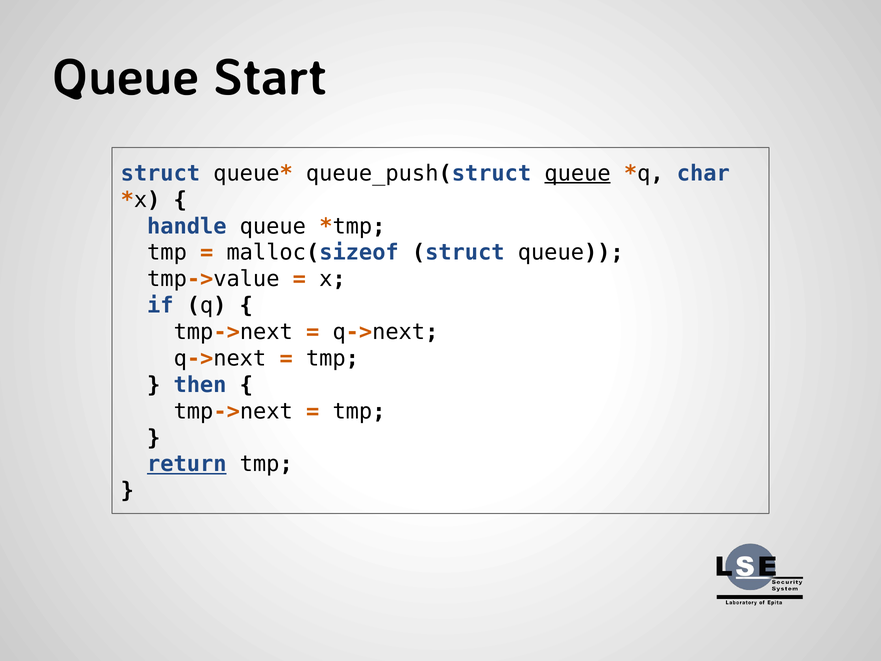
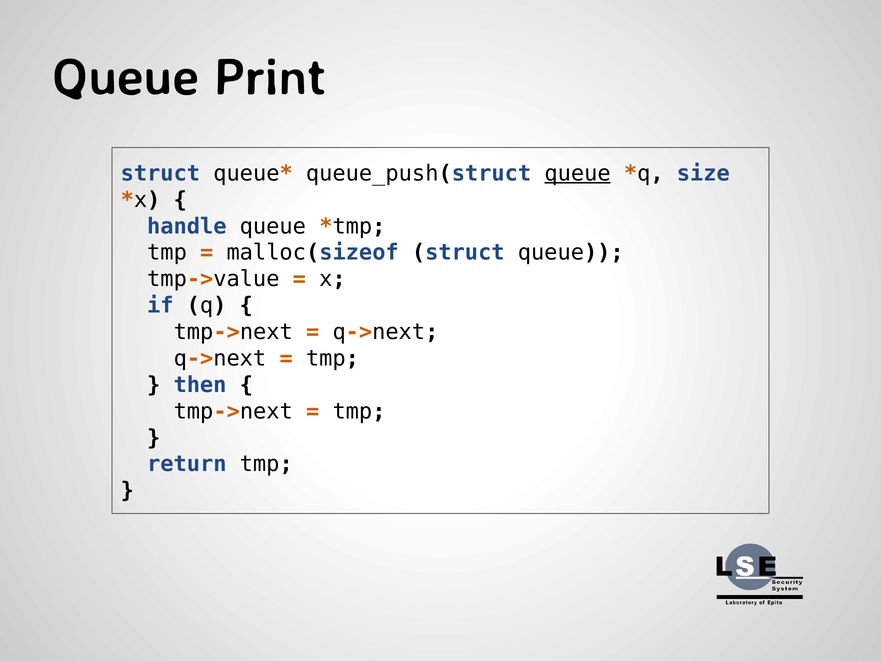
Start: Start -> Print (270, 78)
char: char -> size (703, 173)
return underline: present -> none (187, 464)
